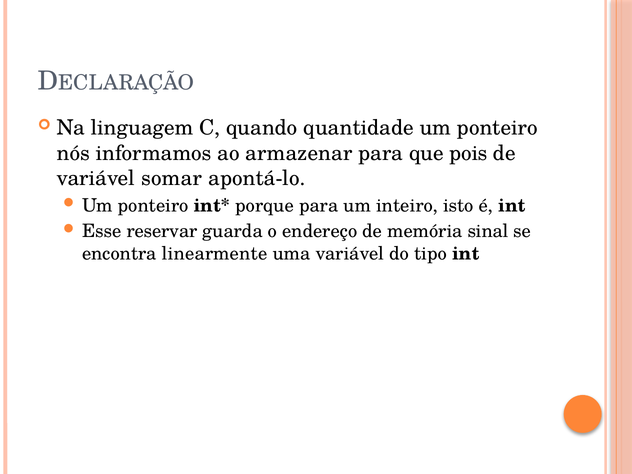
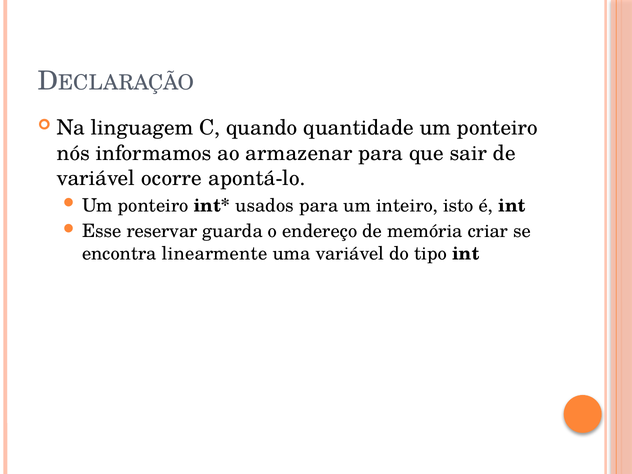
pois: pois -> sair (468, 153)
somar: somar -> ocorre (172, 178)
porque: porque -> usados (265, 206)
sinal: sinal -> criar (488, 231)
